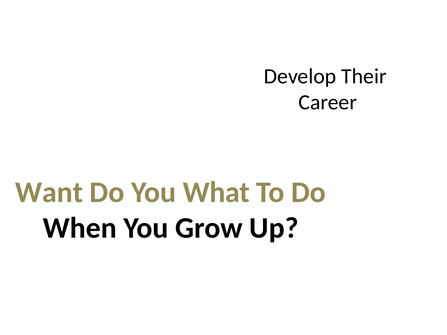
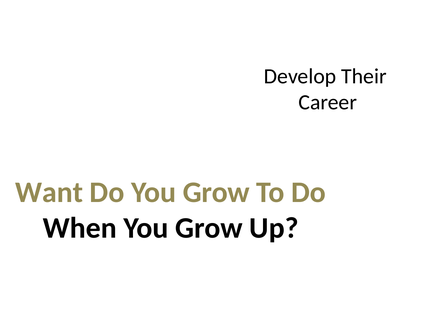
Do You What: What -> Grow (216, 192)
